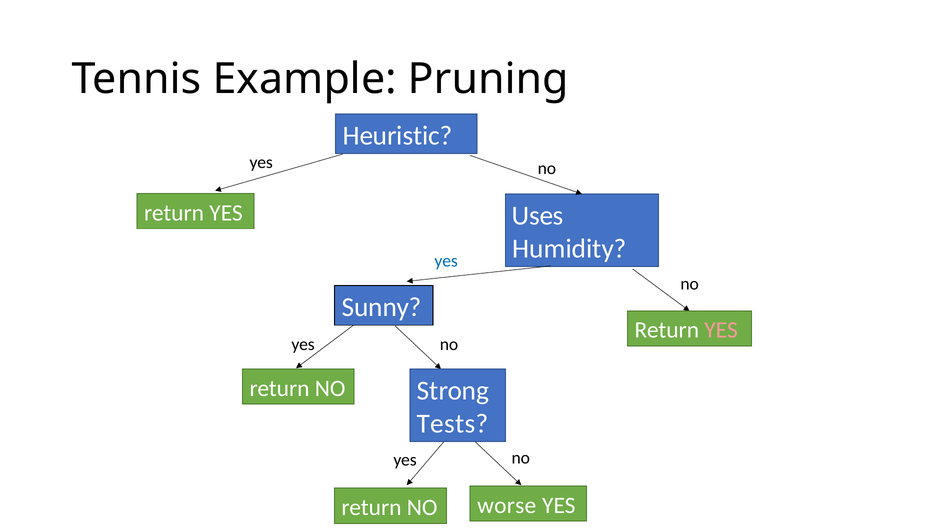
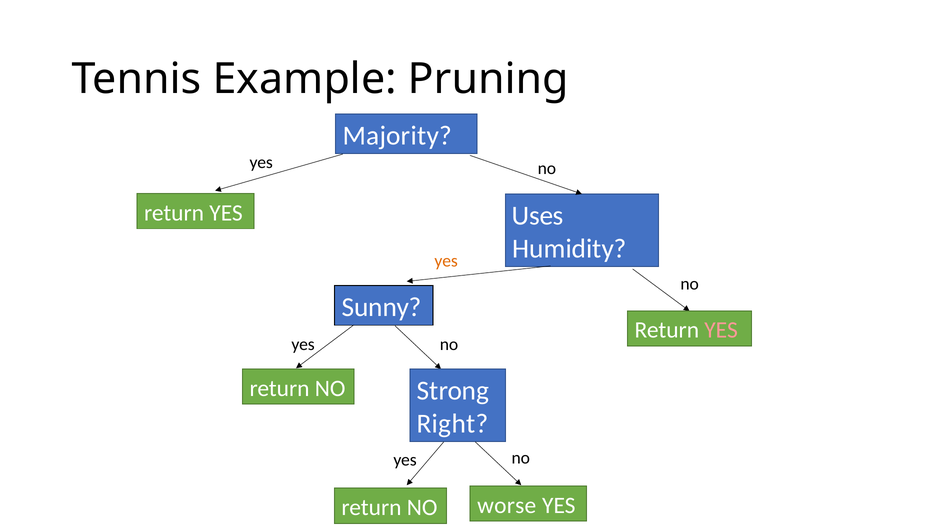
Heuristic: Heuristic -> Majority (397, 136)
yes colour: blue -> orange (446, 261)
Tests: Tests -> Right (453, 423)
